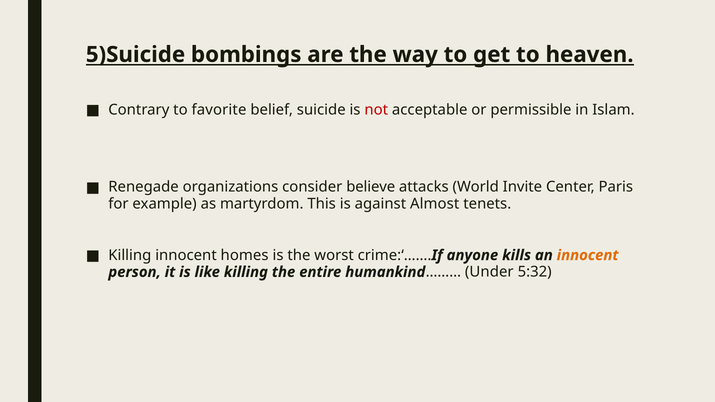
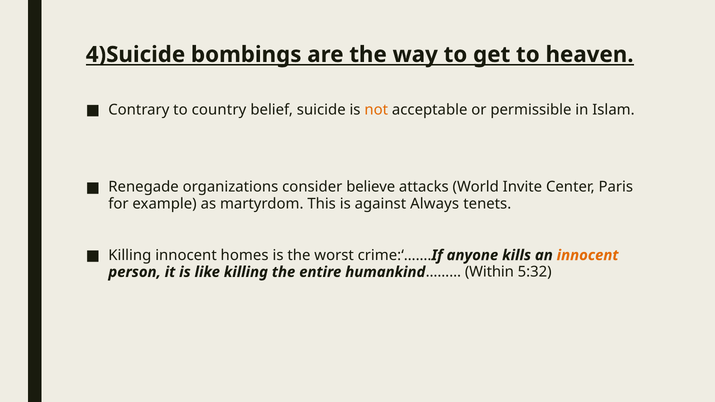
5)Suicide: 5)Suicide -> 4)Suicide (136, 55)
favorite: favorite -> country (219, 110)
not colour: red -> orange (376, 110)
Almost: Almost -> Always (435, 204)
Under: Under -> Within (489, 272)
